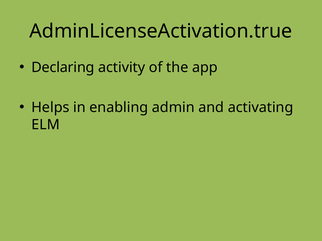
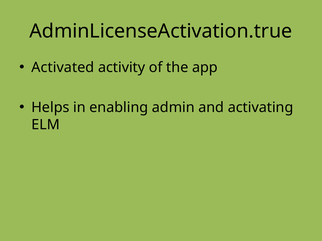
Declaring: Declaring -> Activated (63, 68)
